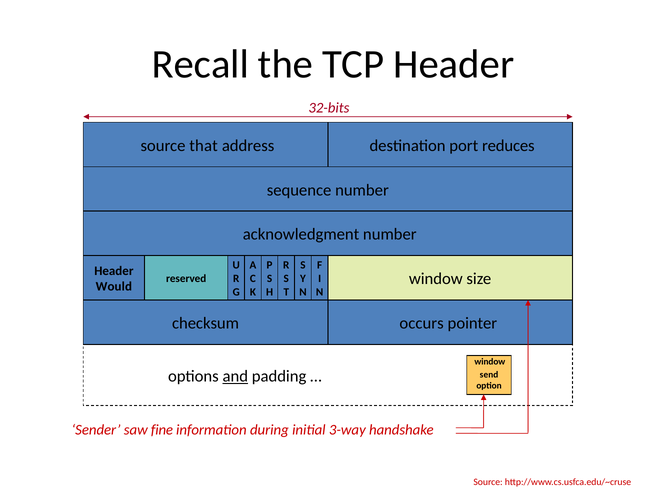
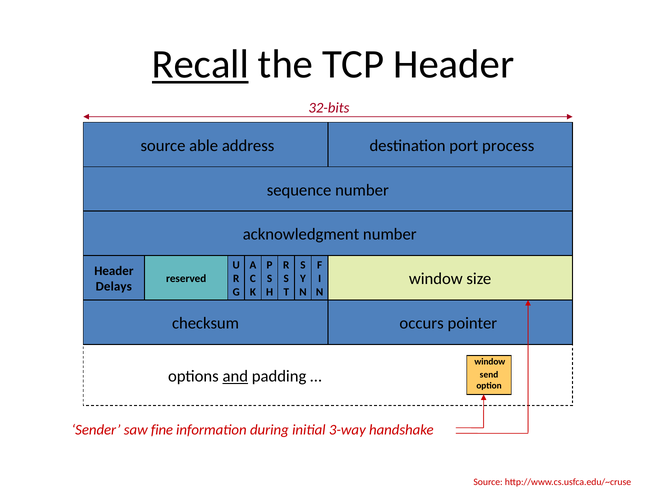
Recall underline: none -> present (200, 65)
that: that -> able (204, 146)
reduces: reduces -> process (508, 146)
Would: Would -> Delays (114, 287)
